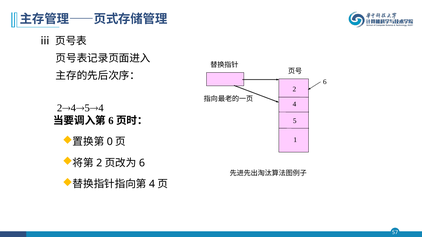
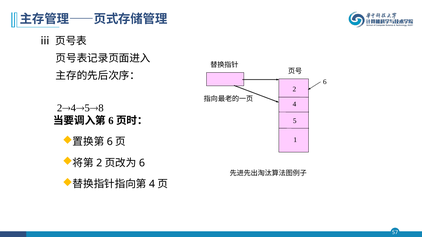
4: 4 -> 8 (101, 108)
0: 0 -> 6 (110, 142)
